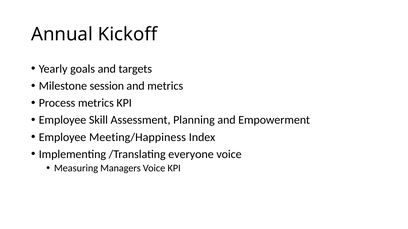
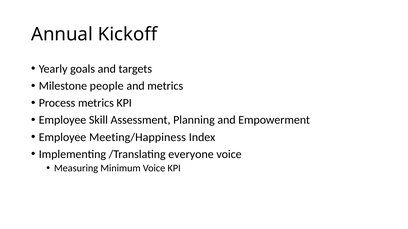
session: session -> people (107, 86)
Managers: Managers -> Minimum (120, 169)
